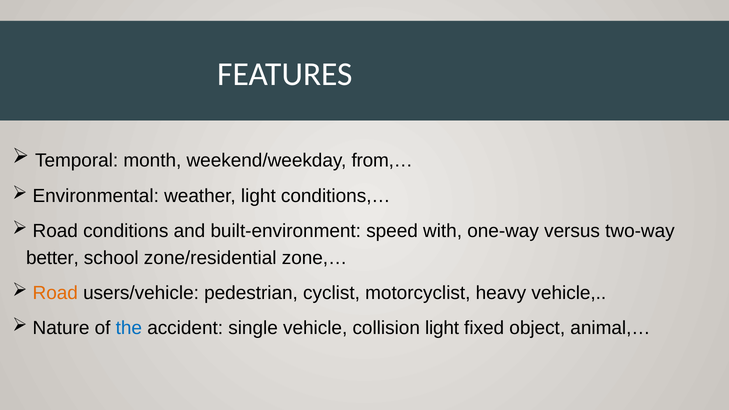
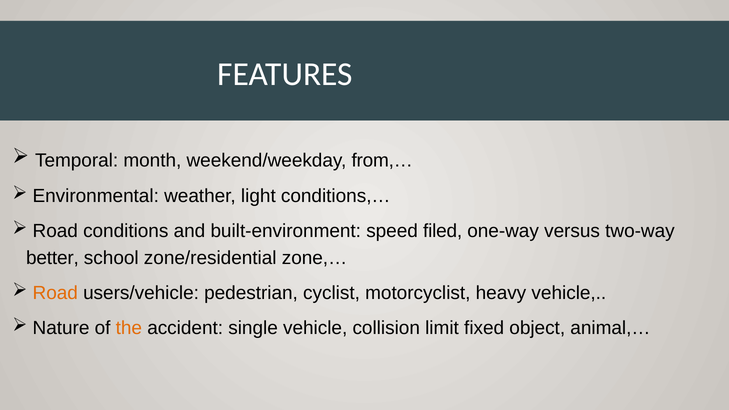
with: with -> filed (443, 231)
the colour: blue -> orange (129, 328)
collision light: light -> limit (442, 328)
